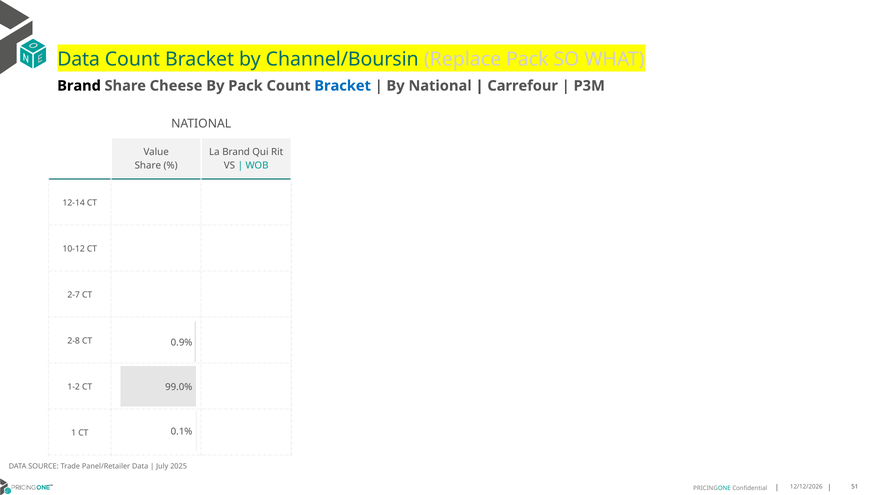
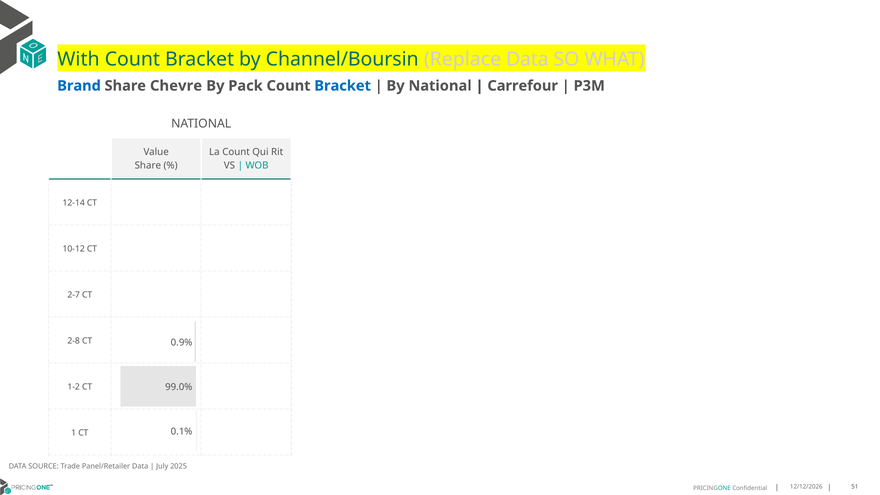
Data: Data -> With (78, 59)
Replace Pack: Pack -> Data (527, 59)
Brand colour: black -> blue (79, 86)
Cheese: Cheese -> Chevre (176, 86)
La Brand: Brand -> Count (236, 152)
